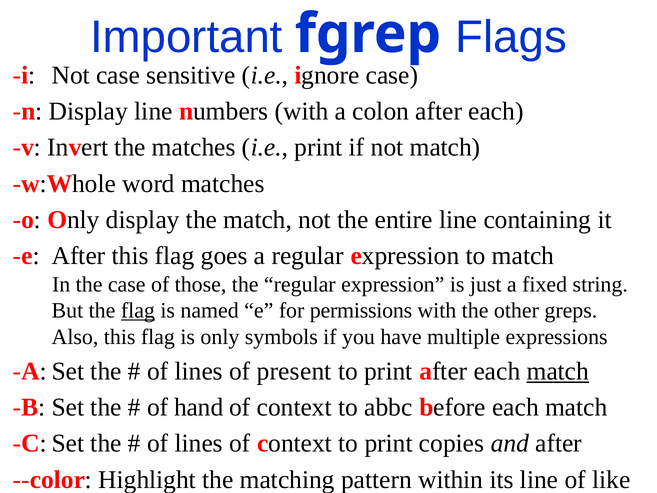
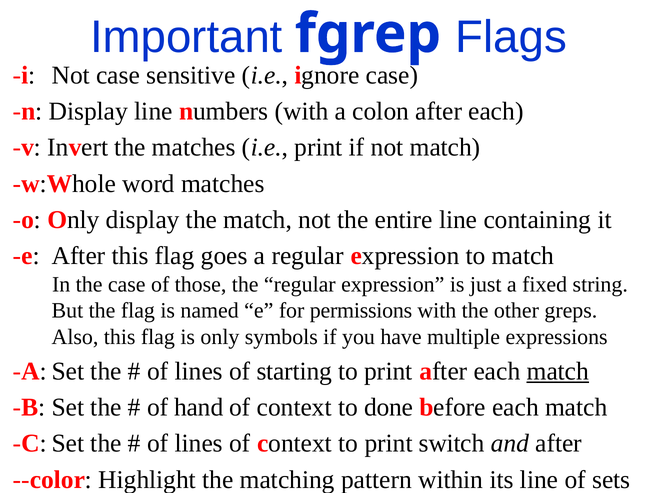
flag underline: present -> none (138, 310)
present: present -> starting (294, 371)
abbc: abbc -> done (388, 407)
copies: copies -> switch (452, 443)
like: like -> sets (611, 479)
